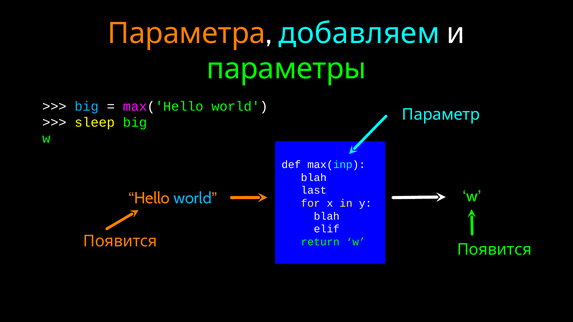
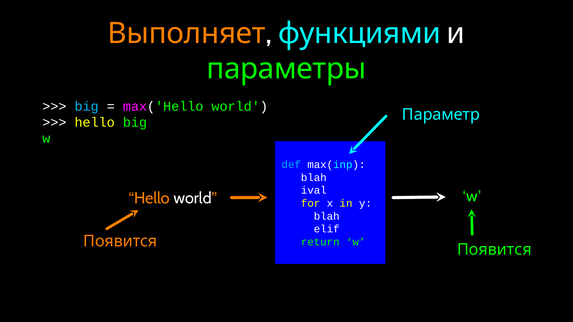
Параметра: Параметра -> Выполняет (187, 33)
добавляем: добавляем -> функциями (359, 33)
sleep: sleep -> hello (95, 122)
def colour: white -> light blue (291, 165)
last: last -> ival (314, 191)
world colour: light blue -> white (193, 198)
